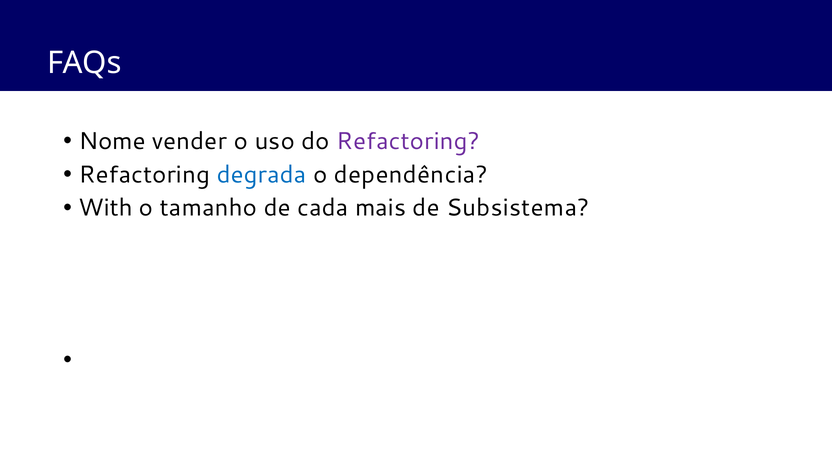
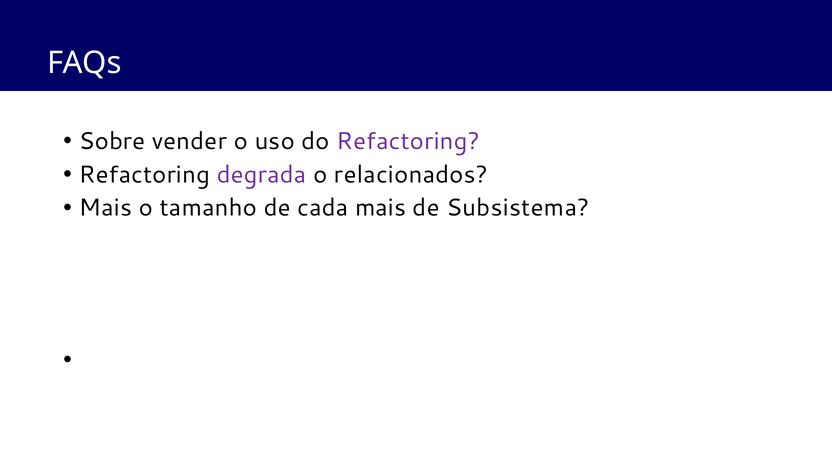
Nome: Nome -> Sobre (112, 141)
degrada colour: blue -> purple (262, 174)
dependência: dependência -> relacionados (411, 174)
With: With -> Mais (106, 208)
